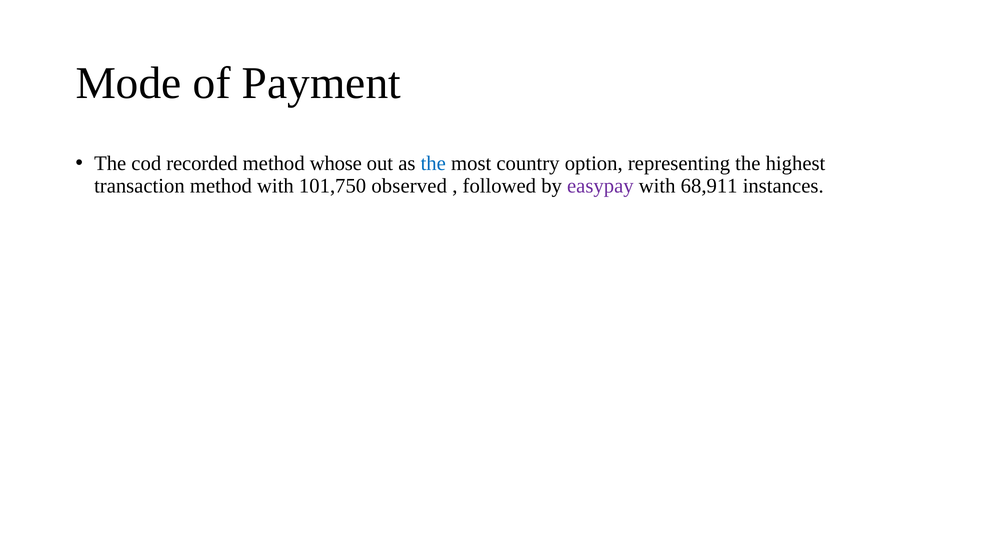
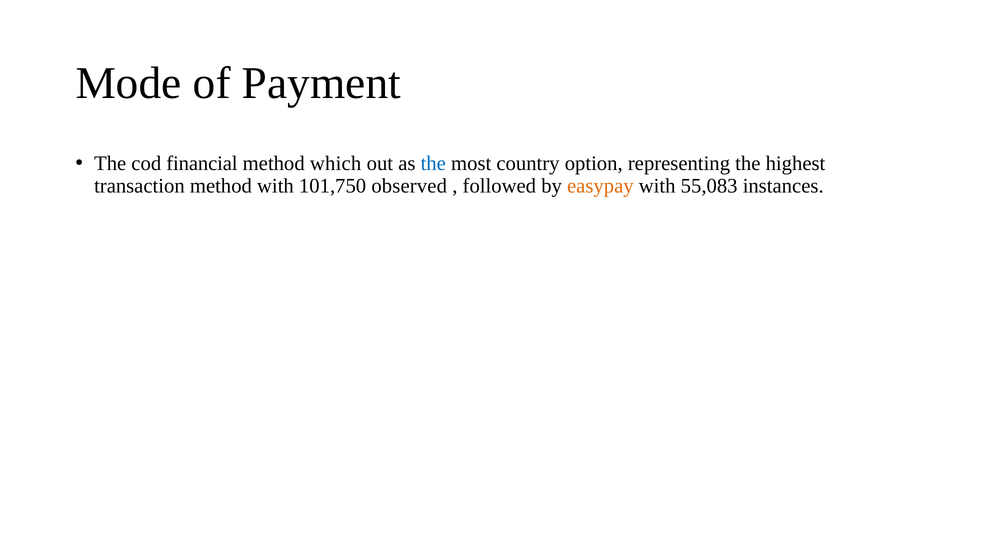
recorded: recorded -> financial (202, 163)
whose: whose -> which (336, 163)
easypay colour: purple -> orange (600, 185)
68,911: 68,911 -> 55,083 (709, 185)
